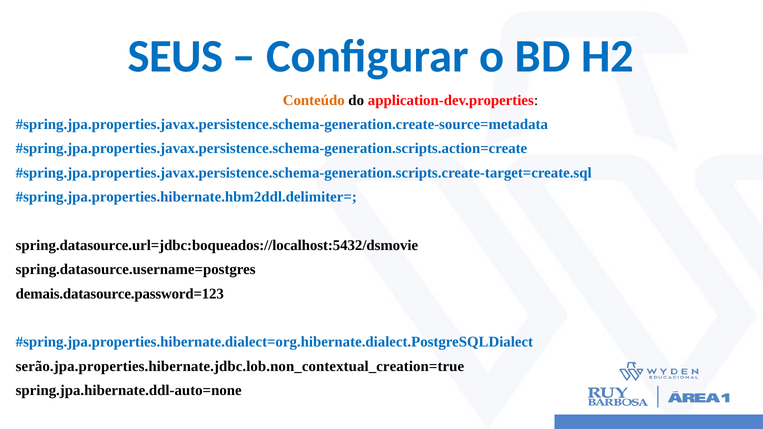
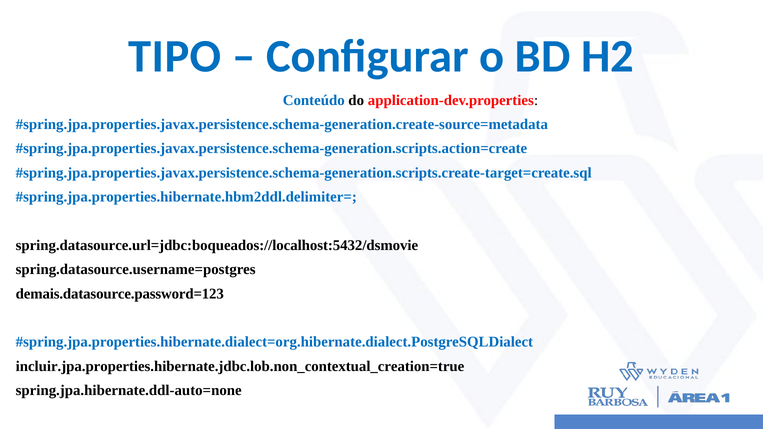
SEUS: SEUS -> TIPO (175, 56)
Conteúdo colour: orange -> blue (314, 100)
serão.jpa.properties.hibernate.jdbc.lob.non_contextual_creation=true: serão.jpa.properties.hibernate.jdbc.lob.non_contextual_creation=true -> incluir.jpa.properties.hibernate.jdbc.lob.non_contextual_creation=true (240, 366)
